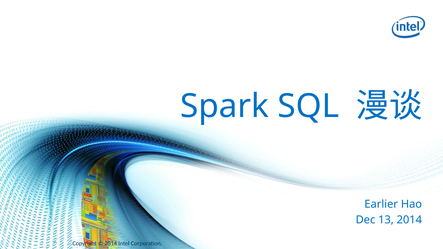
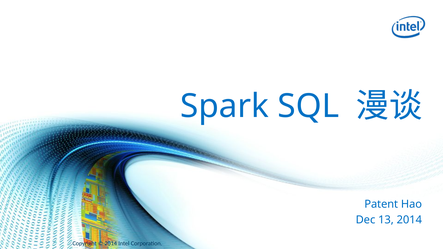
Earlier: Earlier -> Patent (381, 204)
